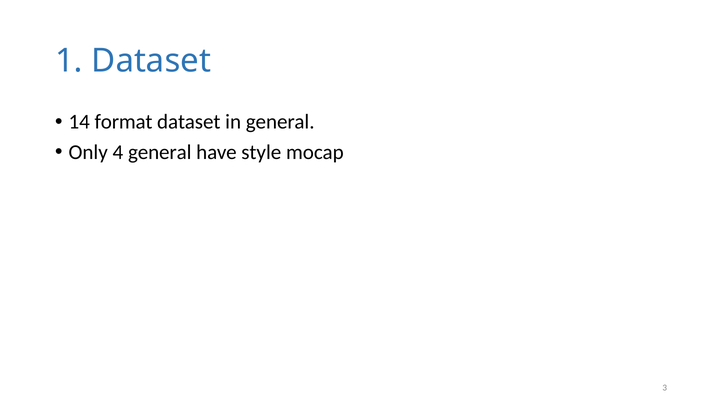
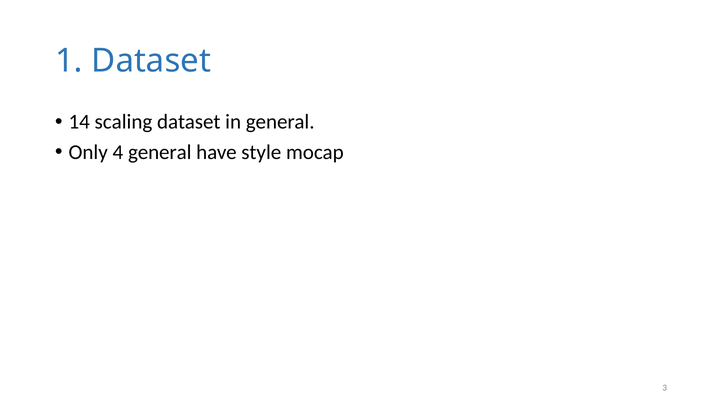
format: format -> scaling (123, 122)
